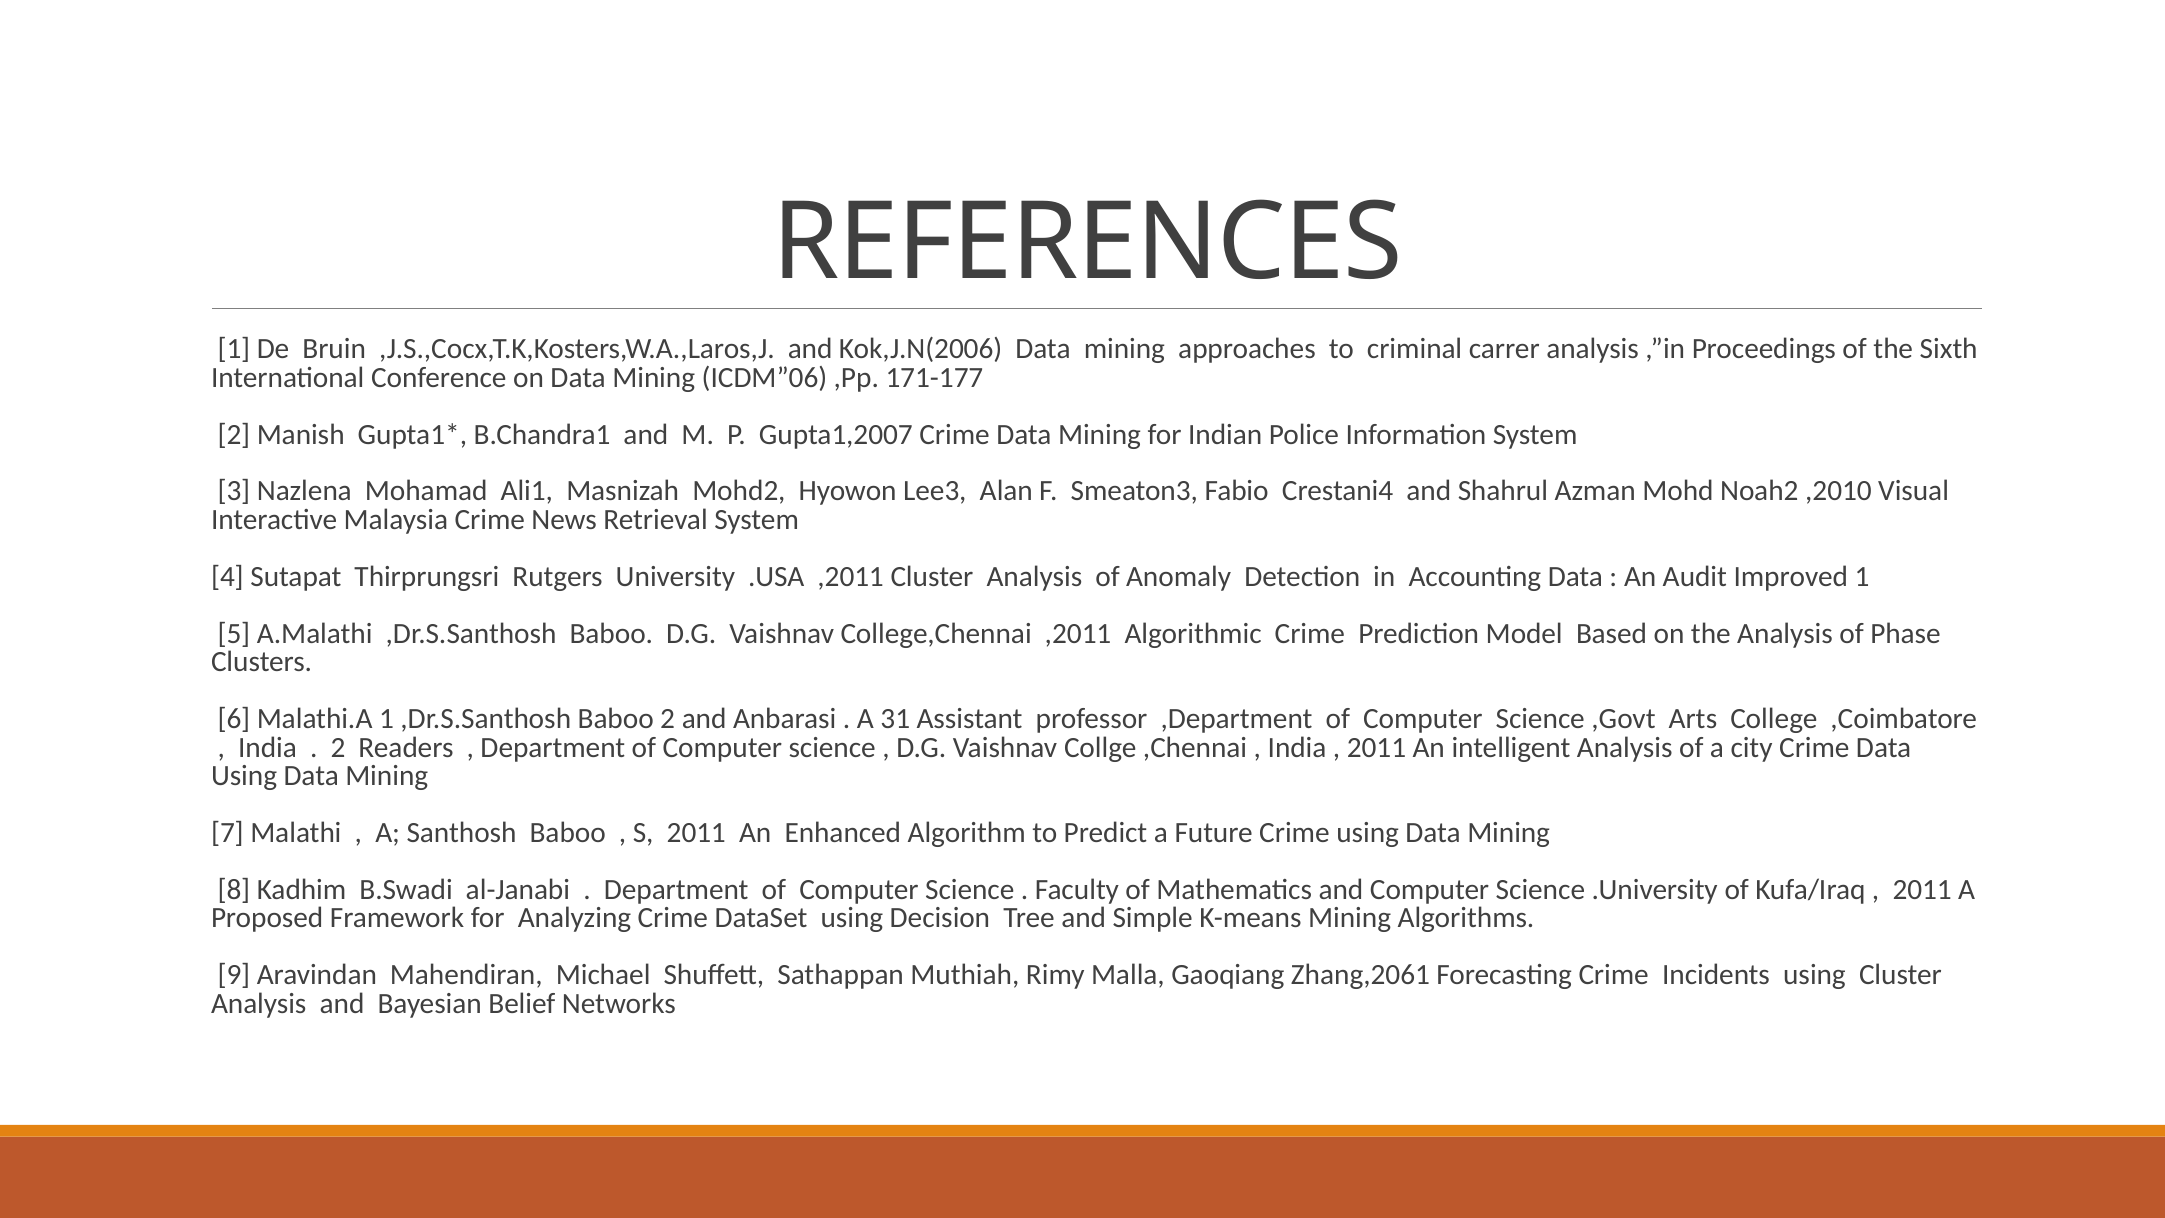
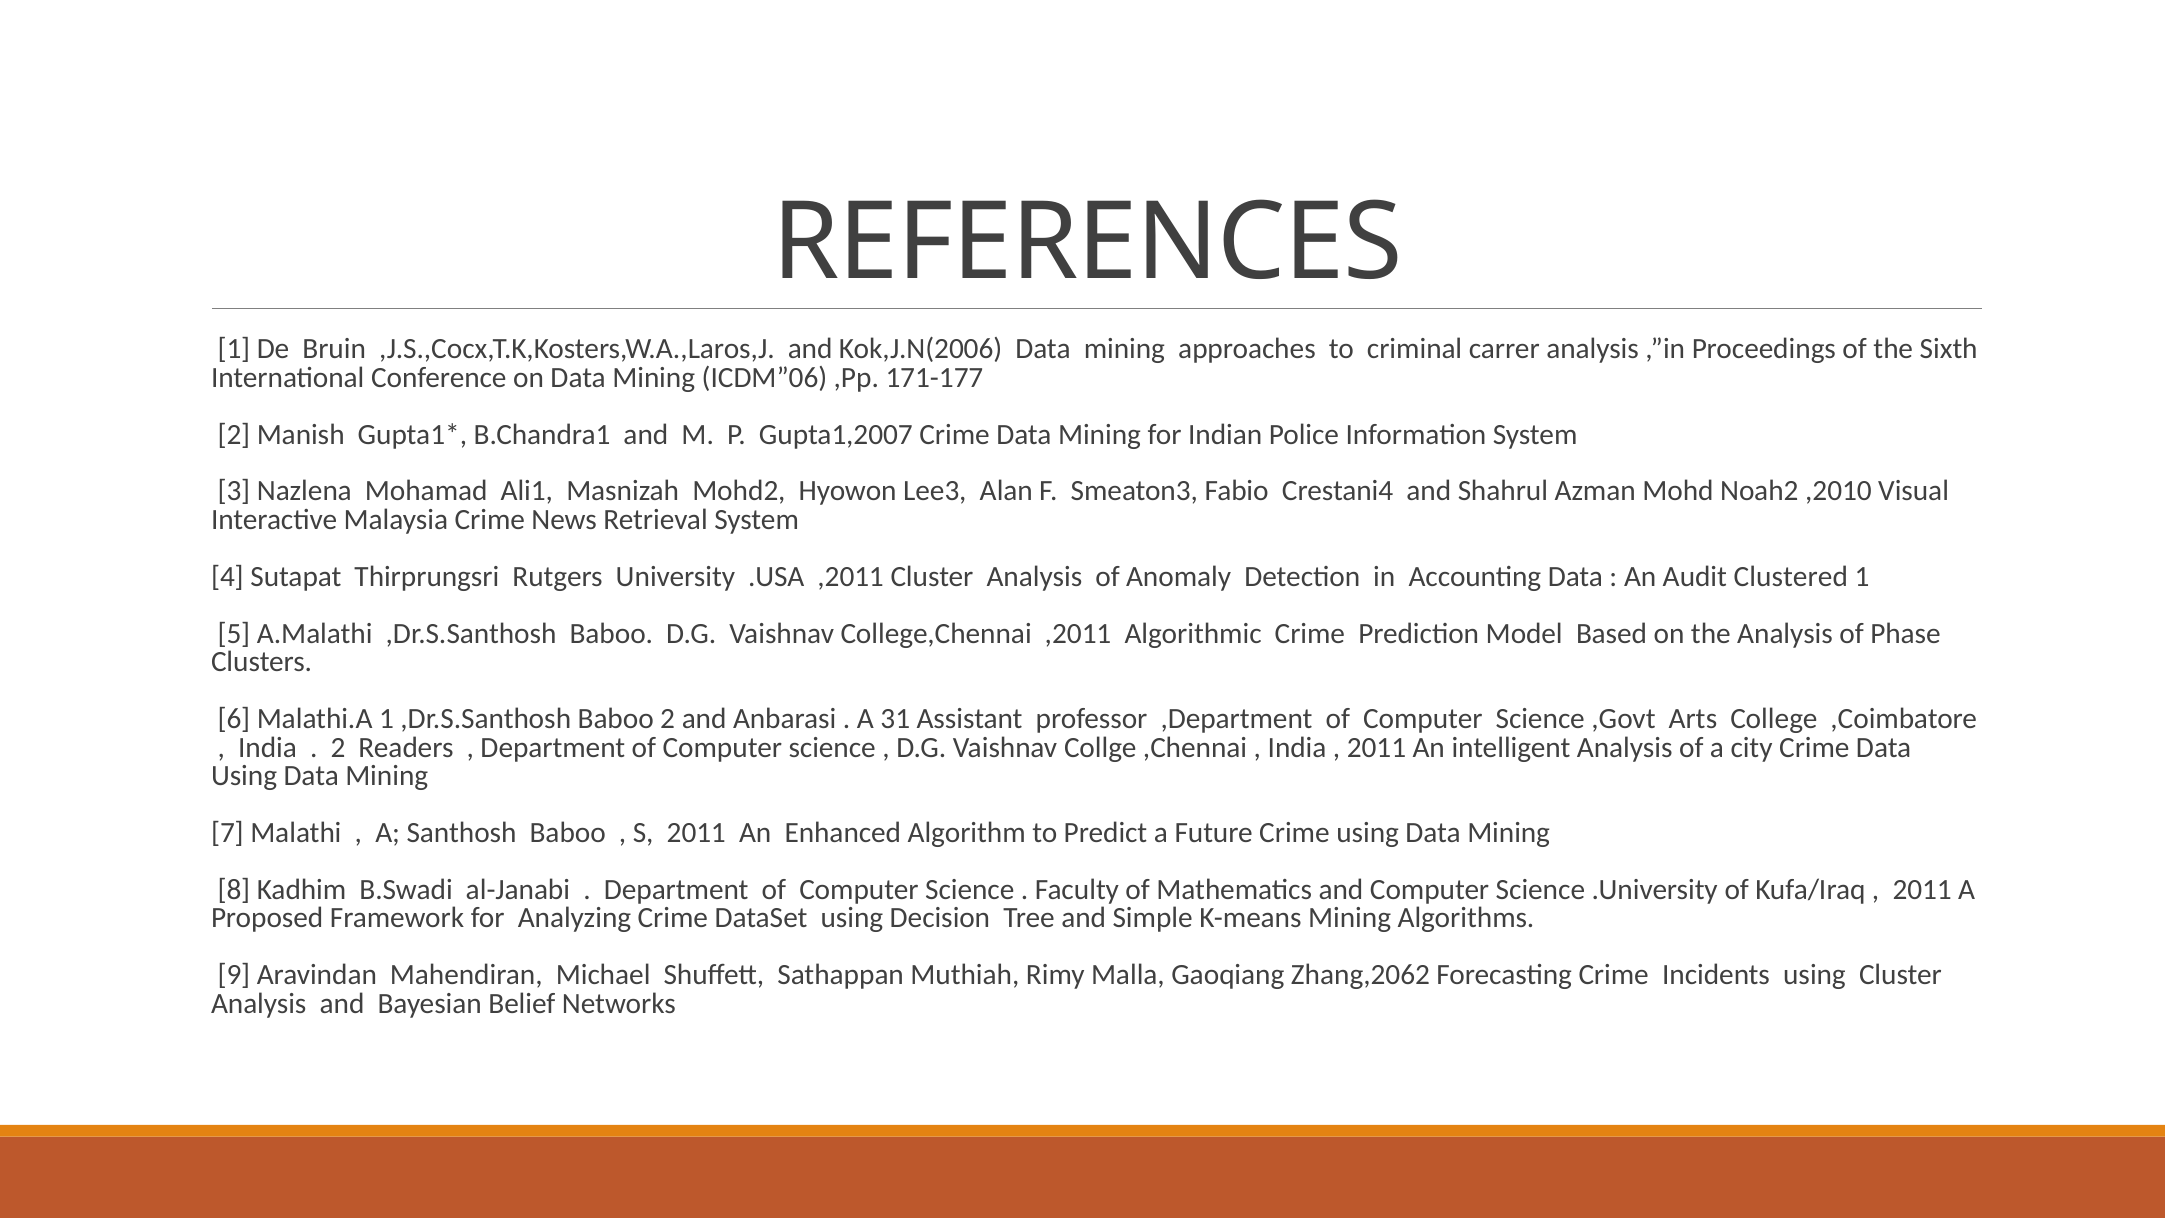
Improved: Improved -> Clustered (1791, 577)
Zhang,2061: Zhang,2061 -> Zhang,2062 (1360, 975)
